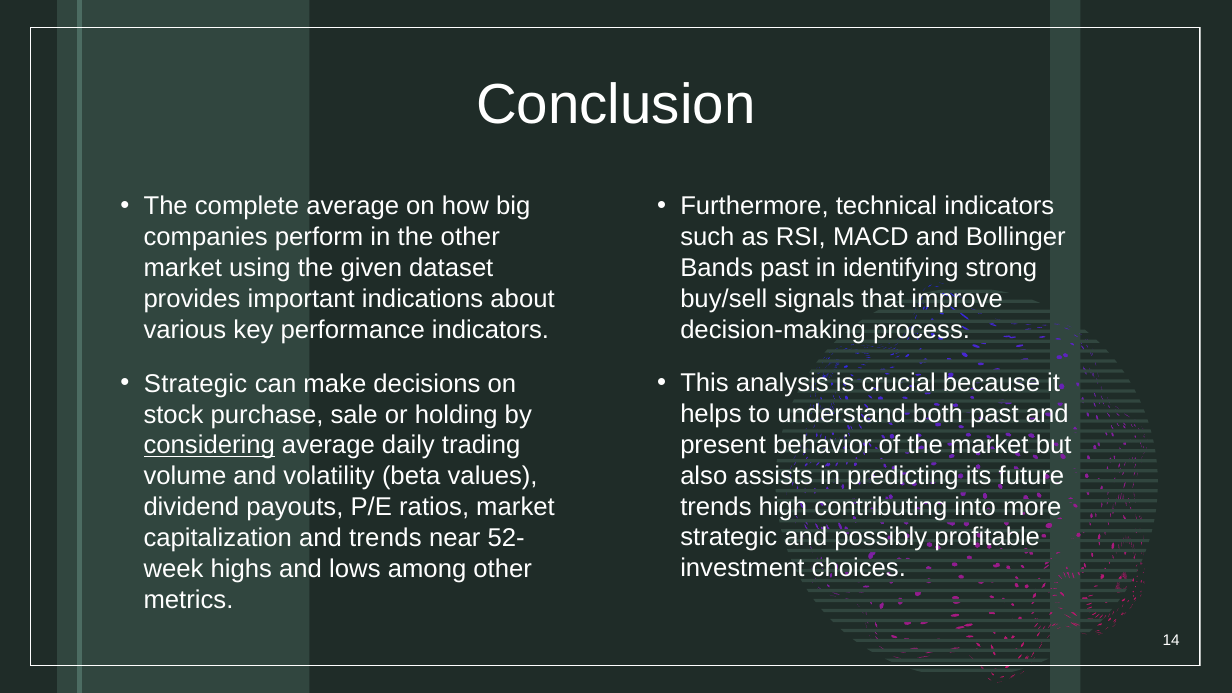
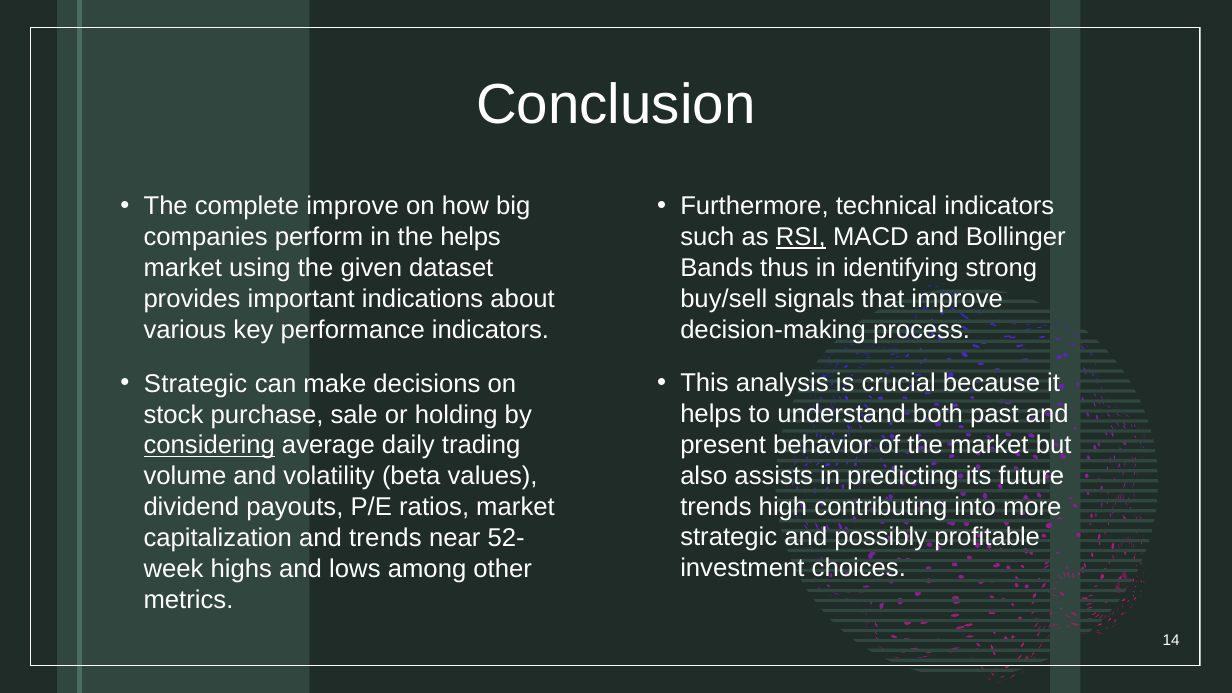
complete average: average -> improve (353, 206)
the other: other -> helps (471, 237)
RSI underline: none -> present (801, 237)
Bands past: past -> thus (784, 268)
